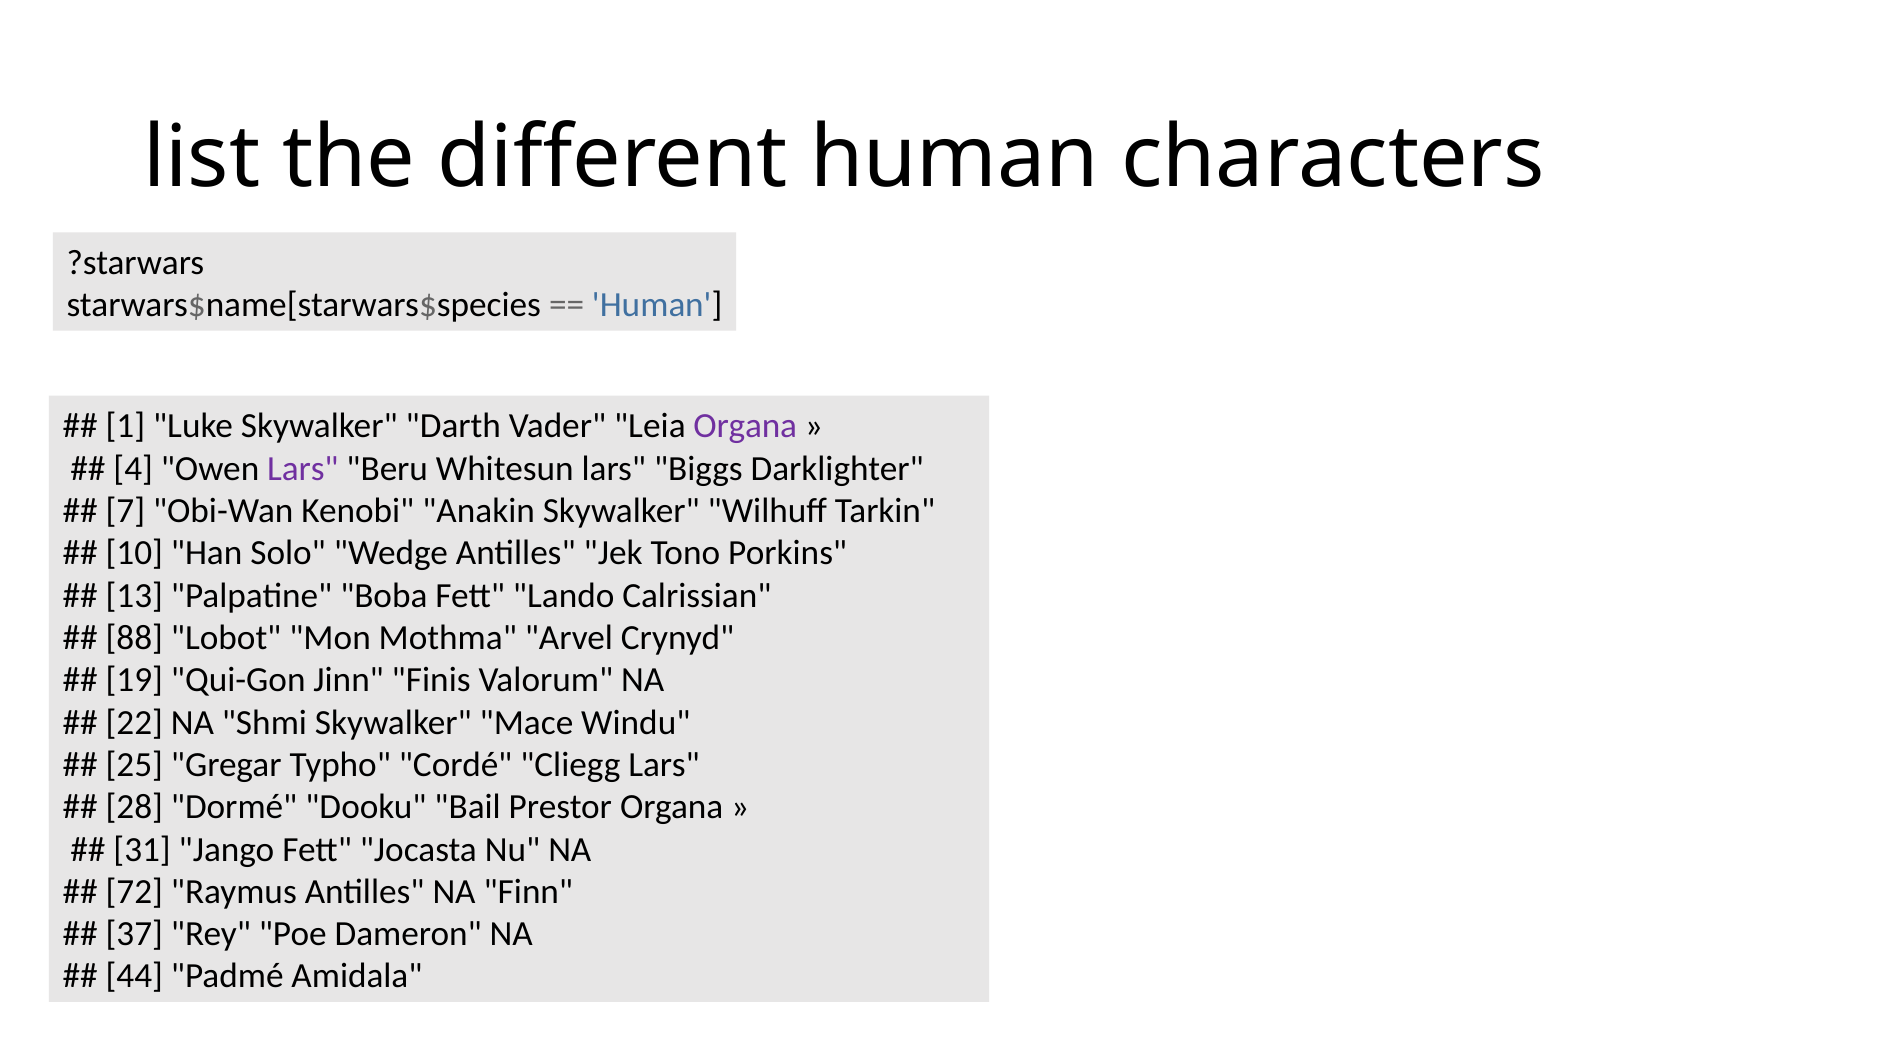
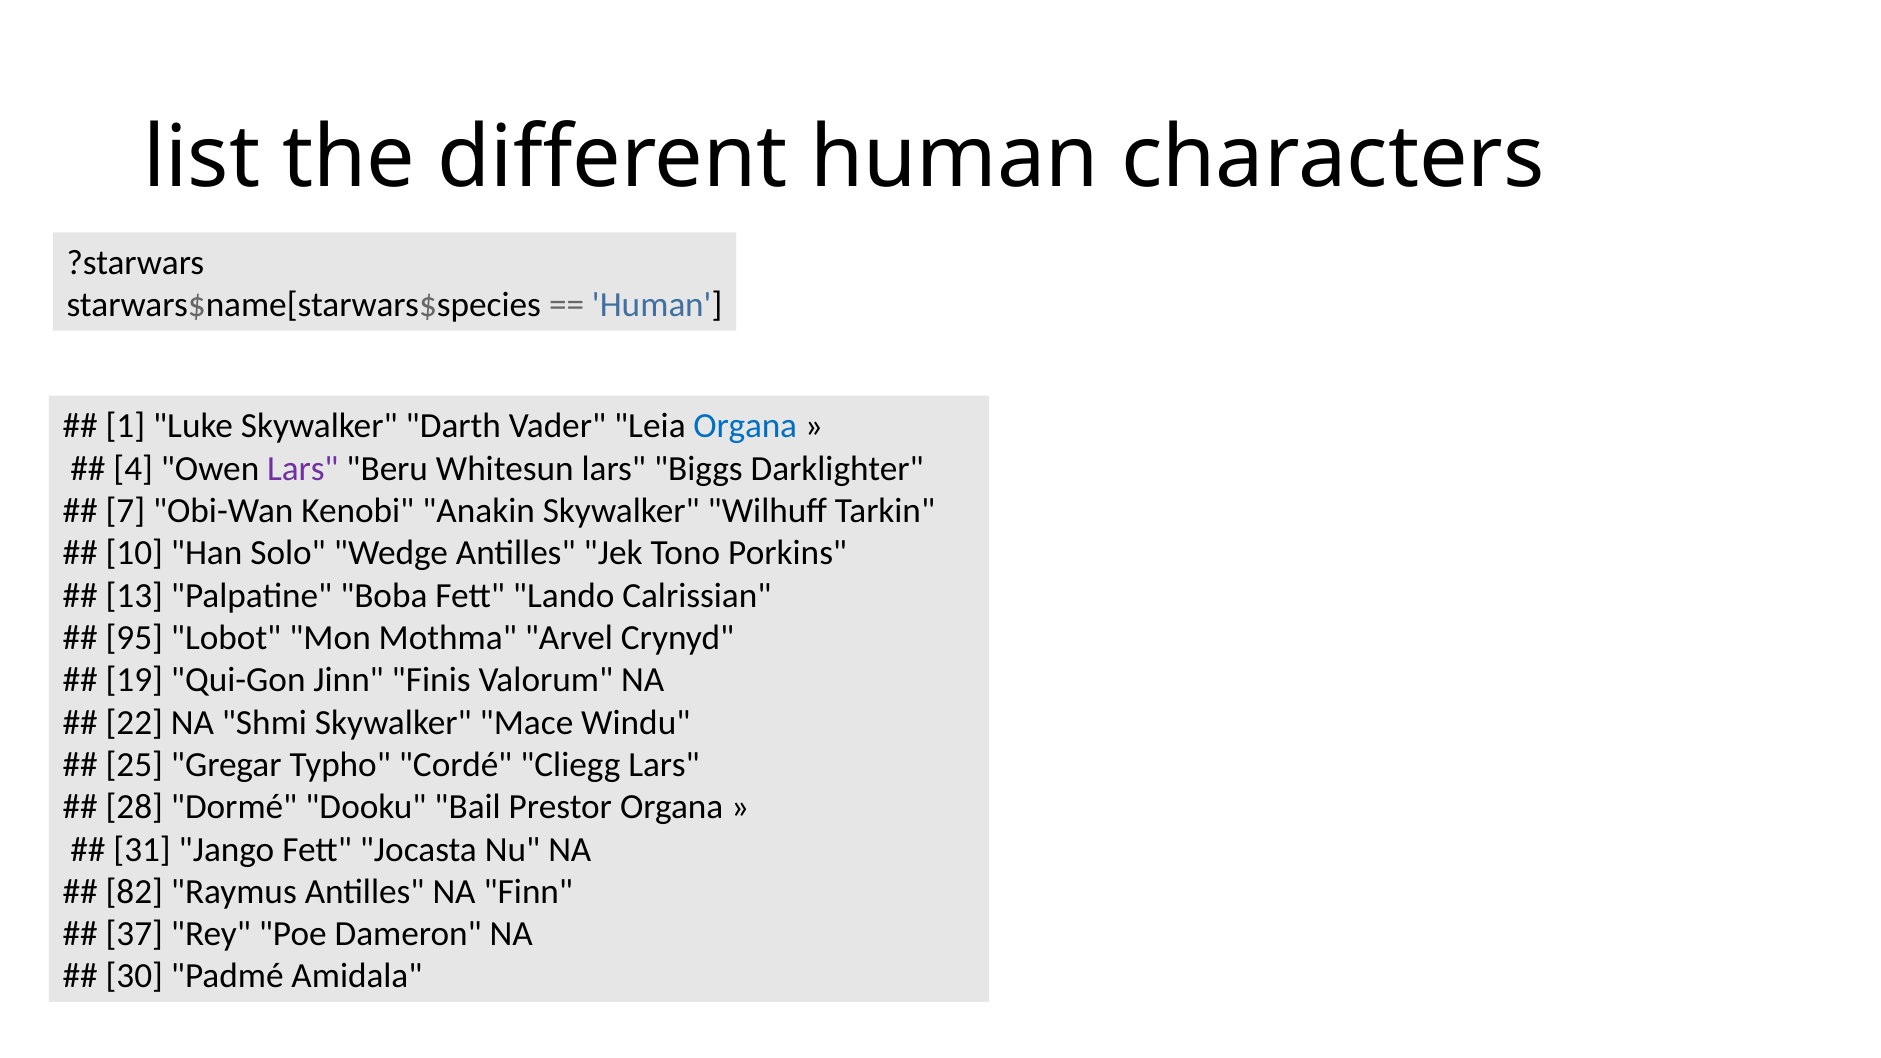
Organa colour: purple -> blue (745, 426)
88: 88 -> 95 (134, 638)
72: 72 -> 82 (134, 892)
44: 44 -> 30 (134, 976)
